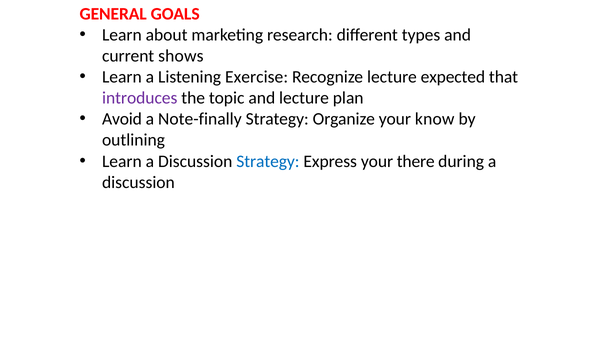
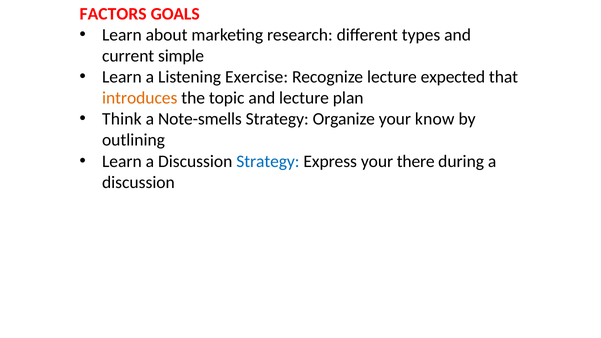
GENERAL: GENERAL -> FACTORS (113, 14)
shows: shows -> simple (181, 56)
introduces colour: purple -> orange (140, 98)
Avoid: Avoid -> Think (122, 119)
Note-finally: Note-finally -> Note-smells (200, 119)
